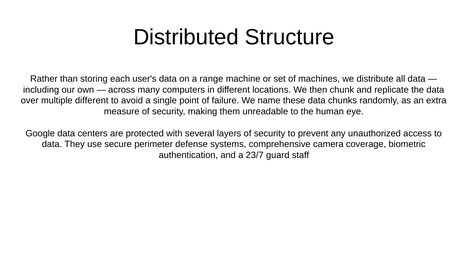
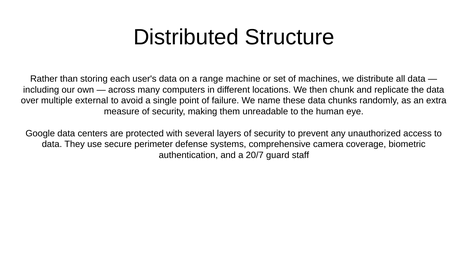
multiple different: different -> external (92, 101)
23/7: 23/7 -> 20/7 (255, 155)
